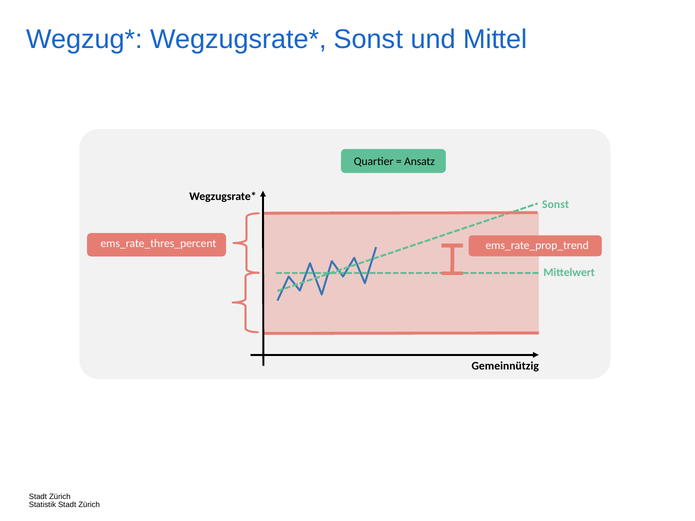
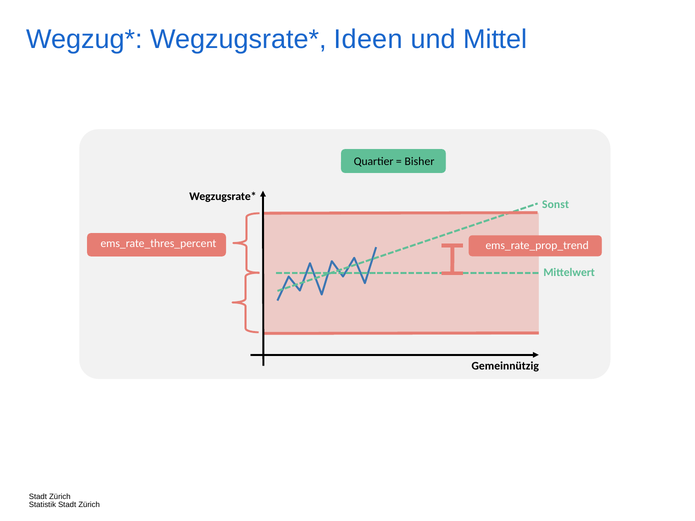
Sonst: Sonst -> Ideen (368, 39)
Ansatz: Ansatz -> Bisher (419, 162)
